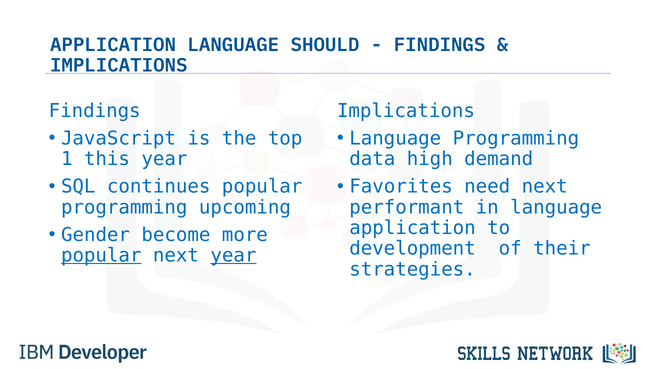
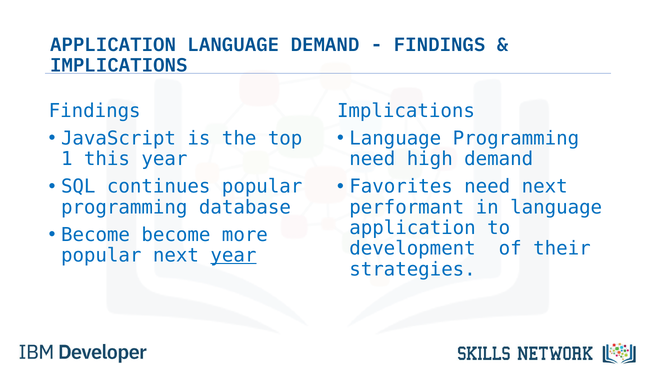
LANGUAGE SHOULD: SHOULD -> DEMAND (325, 45)
data: data -> need (372, 159)
upcoming: upcoming -> database (245, 207)
Gender: Gender -> Become (96, 235)
popular underline: present -> none (101, 255)
